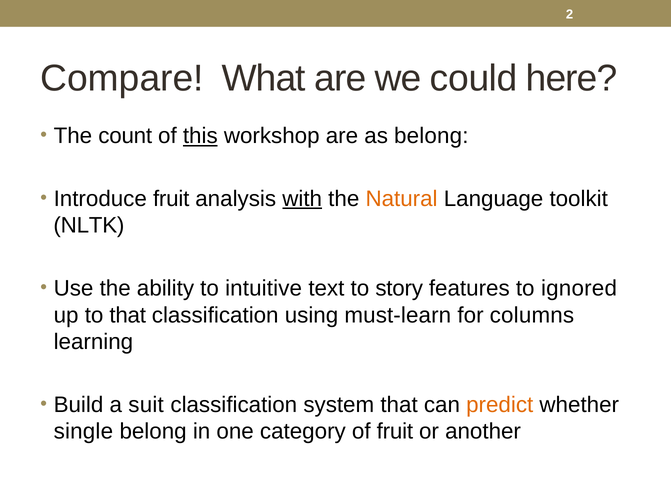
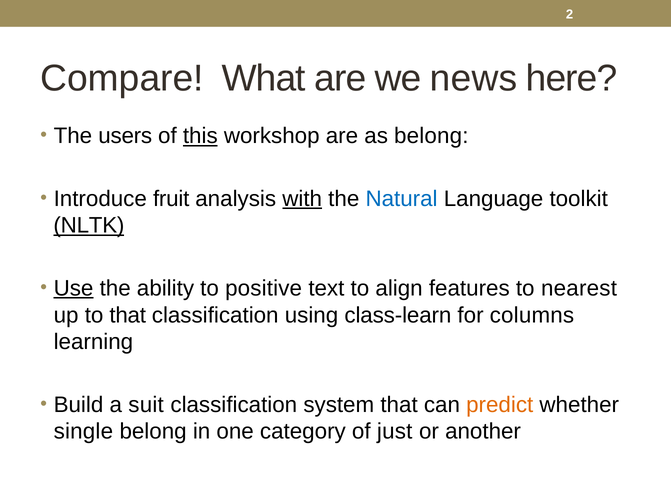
could: could -> news (474, 78)
count: count -> users (125, 136)
Natural colour: orange -> blue (402, 198)
NLTK underline: none -> present (89, 225)
Use underline: none -> present (74, 288)
intuitive: intuitive -> positive (264, 288)
story: story -> align (399, 288)
ignored: ignored -> nearest (579, 288)
must-learn: must-learn -> class-learn (398, 315)
of fruit: fruit -> just (395, 431)
